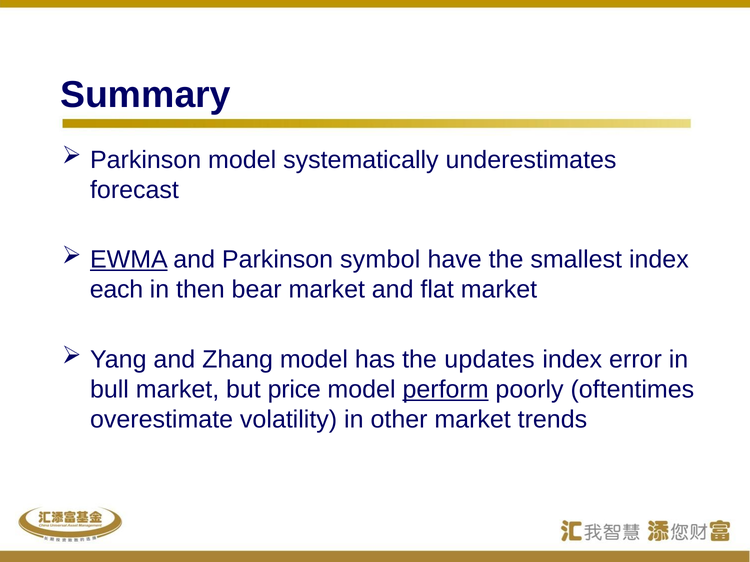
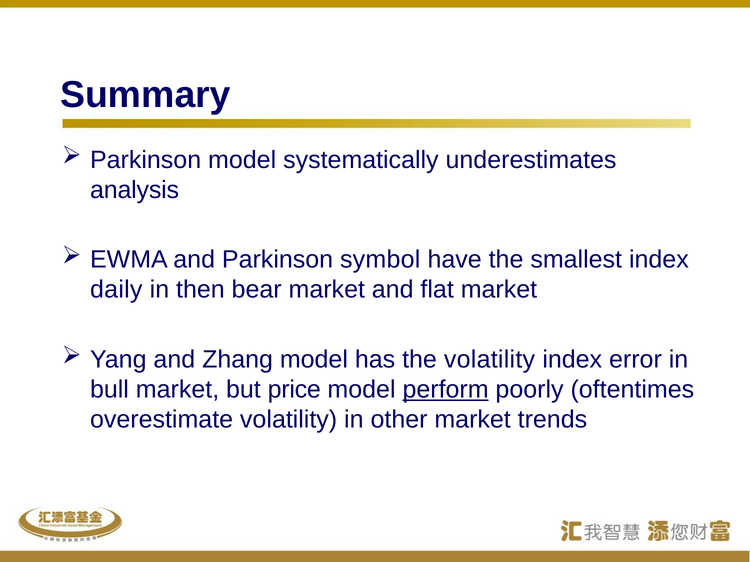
forecast: forecast -> analysis (135, 190)
EWMA underline: present -> none (129, 260)
each: each -> daily (116, 290)
the updates: updates -> volatility (490, 360)
